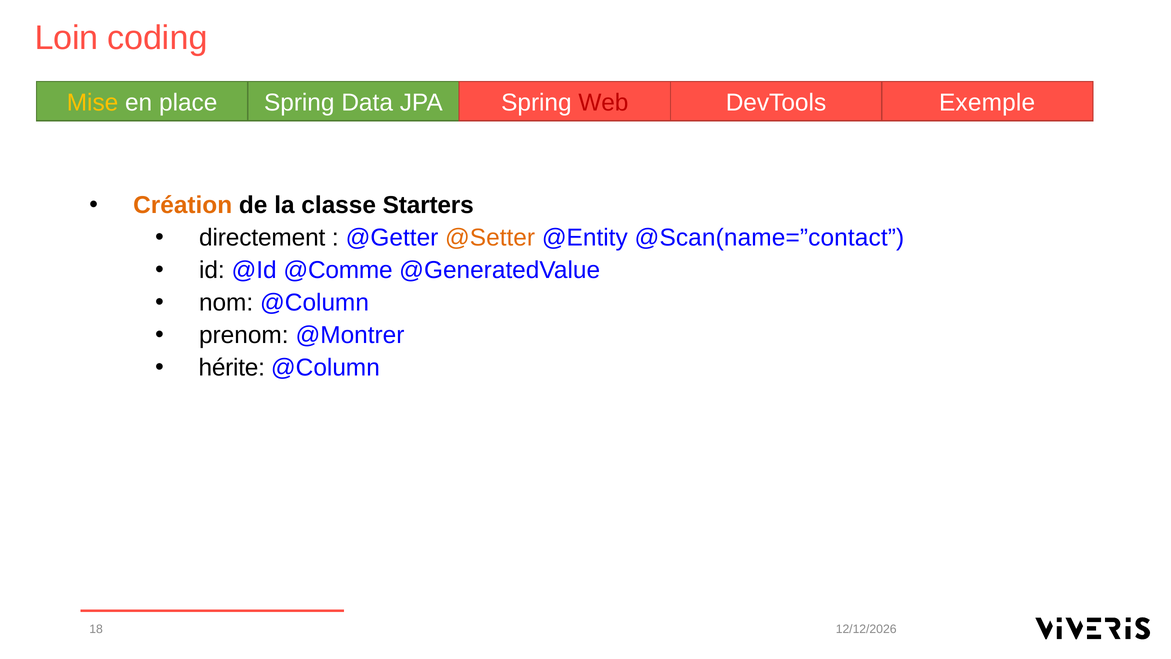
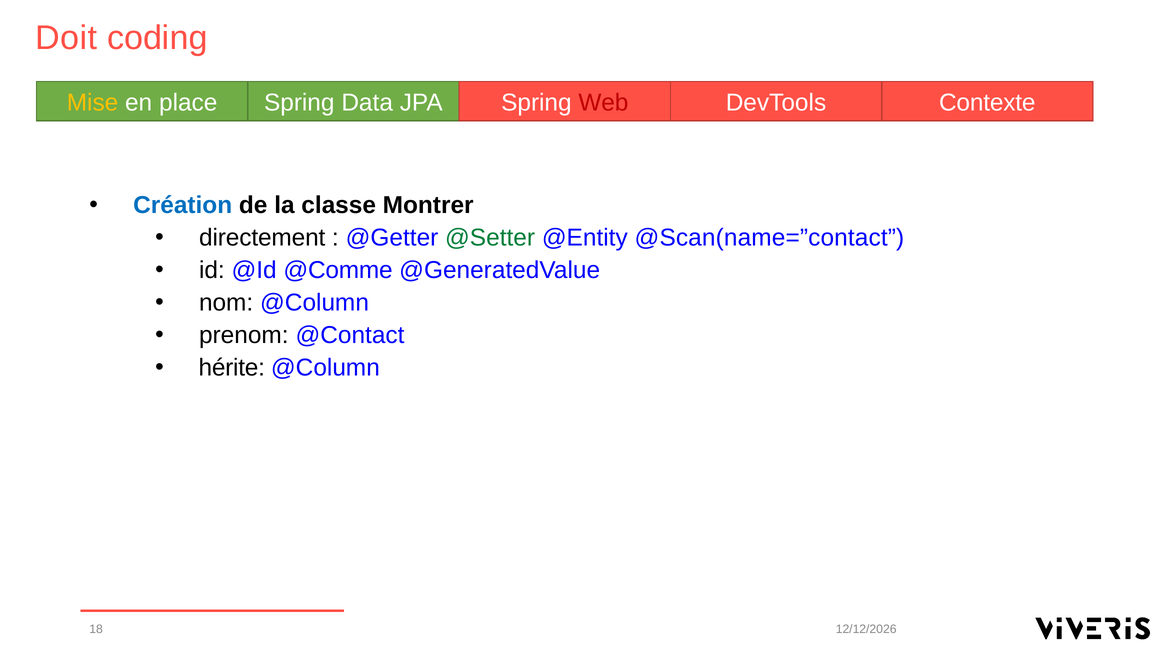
Loin: Loin -> Doit (66, 38)
Exemple: Exemple -> Contexte (987, 103)
Création colour: orange -> blue (183, 205)
Starters: Starters -> Montrer (428, 205)
@Setter colour: orange -> green (490, 237)
@Montrer: @Montrer -> @Contact (350, 335)
